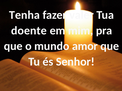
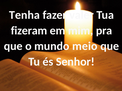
doente: doente -> fizeram (29, 31)
amor: amor -> meio (85, 46)
